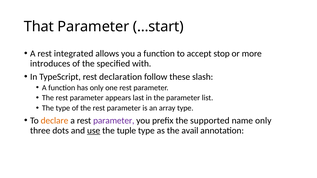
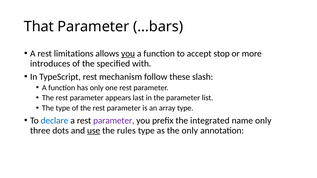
…start: …start -> …bars (158, 27)
integrated: integrated -> limitations (74, 54)
you underline: none -> present (128, 54)
declaration: declaration -> mechanism (121, 77)
declare colour: orange -> blue (55, 121)
supported: supported -> integrated (210, 121)
tuple: tuple -> rules (126, 131)
the avail: avail -> only (190, 131)
